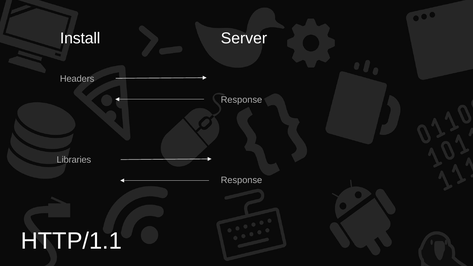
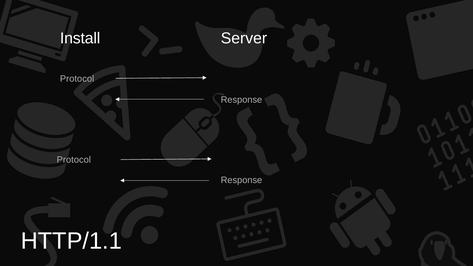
Headers: Headers -> Protocol (77, 79)
Libraries: Libraries -> Protocol (74, 160)
